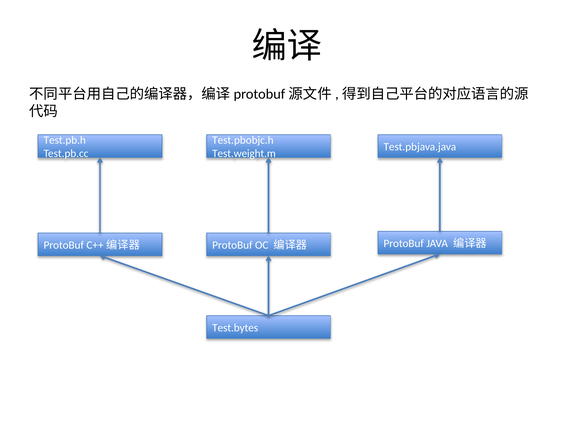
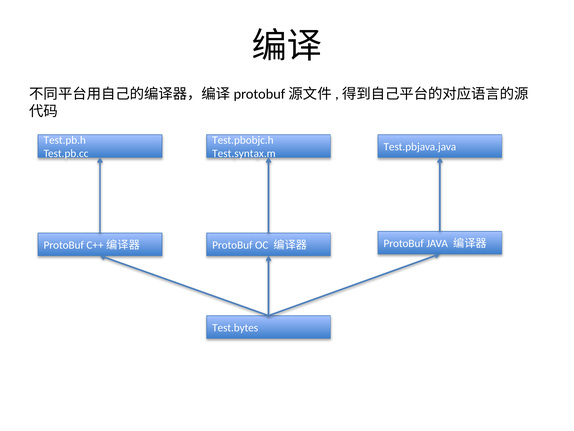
Test.weight.m: Test.weight.m -> Test.syntax.m (244, 153)
